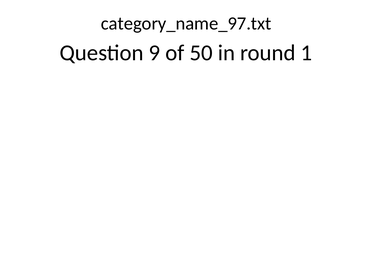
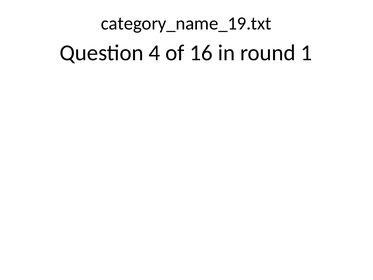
category_name_97.txt: category_name_97.txt -> category_name_19.txt (186, 24)
9: 9 -> 4 (155, 53)
50: 50 -> 16 (201, 53)
